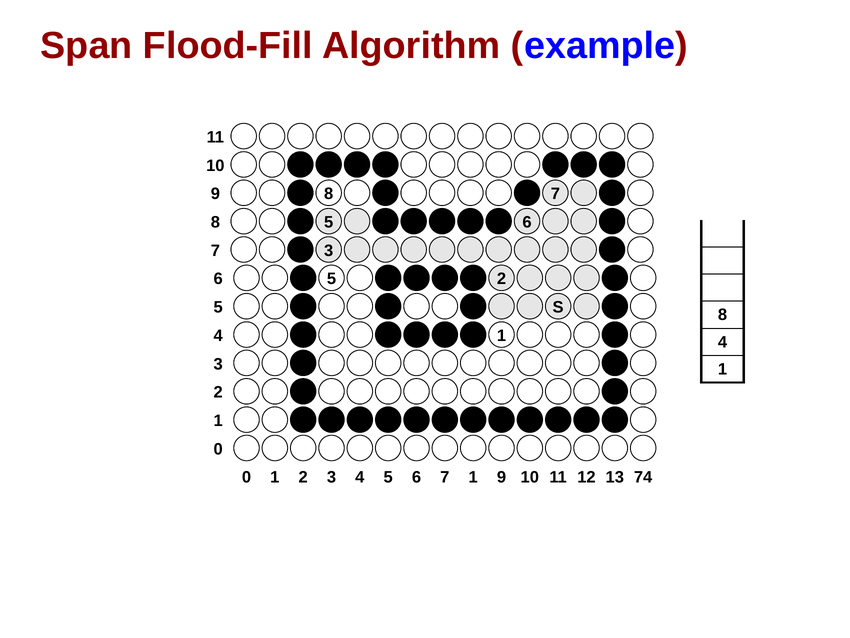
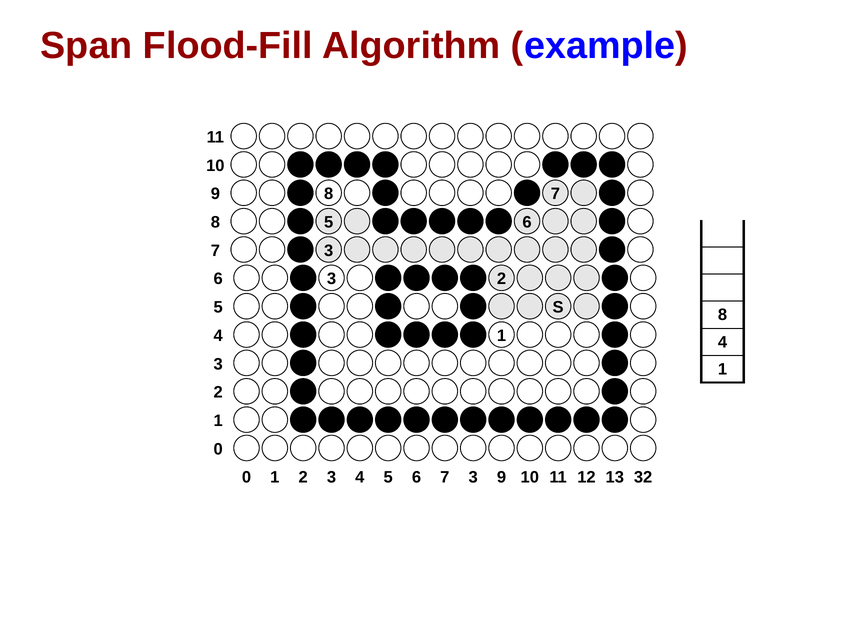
6 5: 5 -> 3 (331, 279)
1: 1 -> 3 (473, 477)
74: 74 -> 32 (643, 477)
